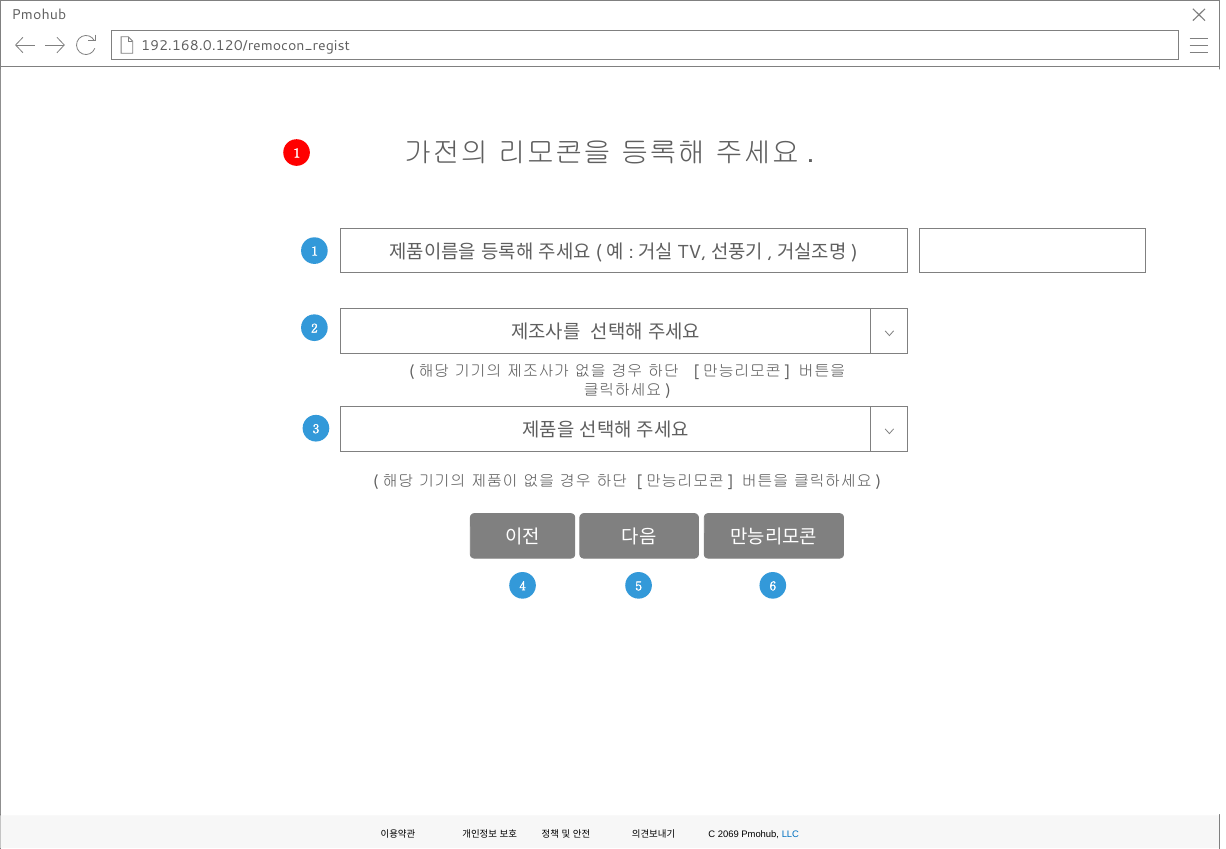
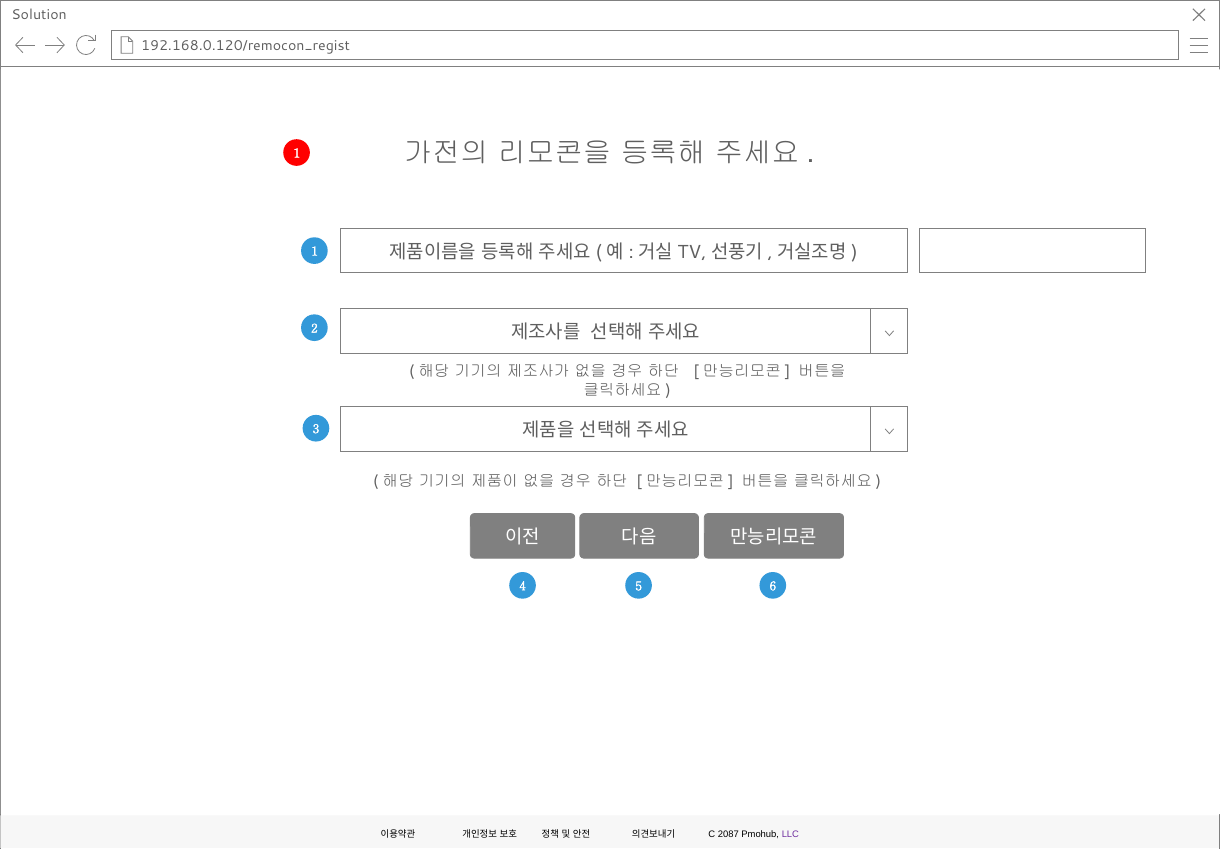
Pmohub: Pmohub -> Solution (39, 15)
2069: 2069 -> 2087 (728, 834)
LLC colour: blue -> purple (790, 834)
